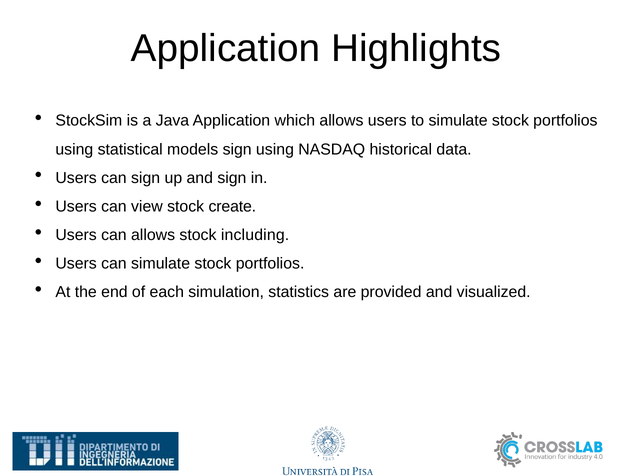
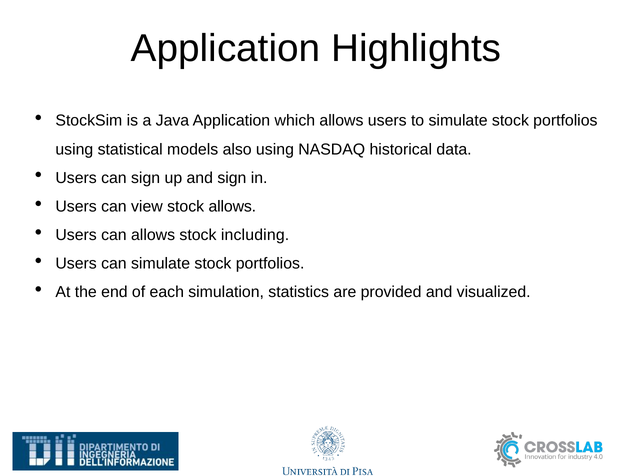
models sign: sign -> also (237, 149)
stock create: create -> allows (232, 206)
